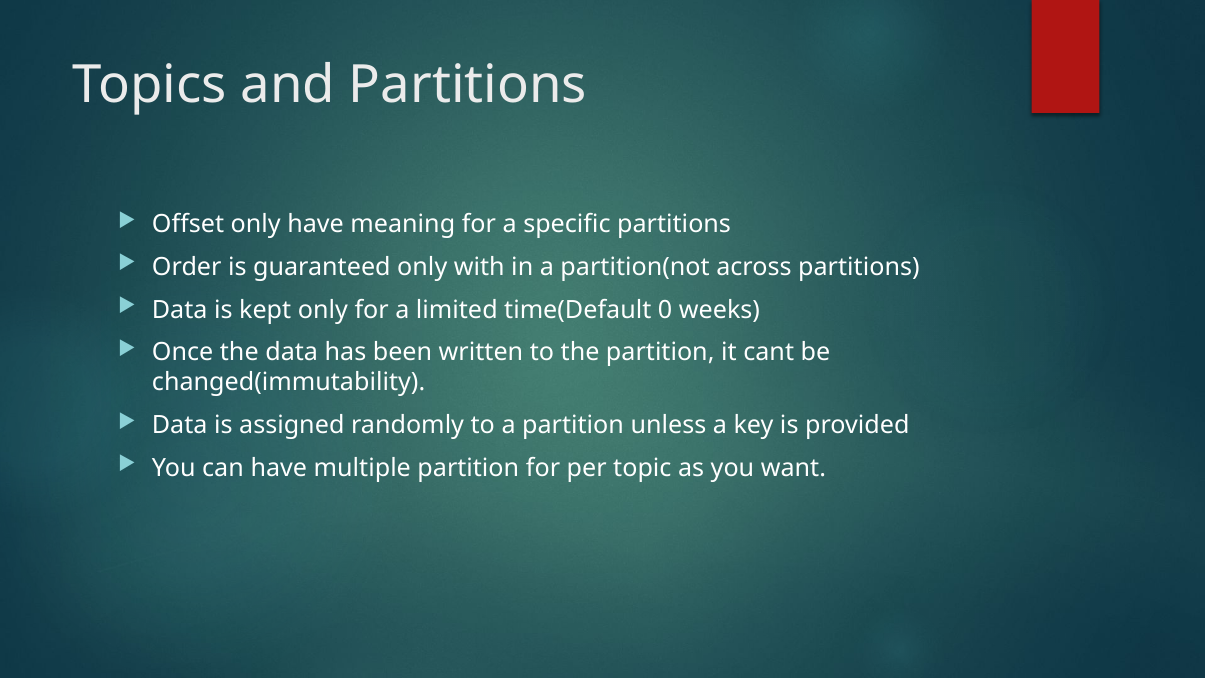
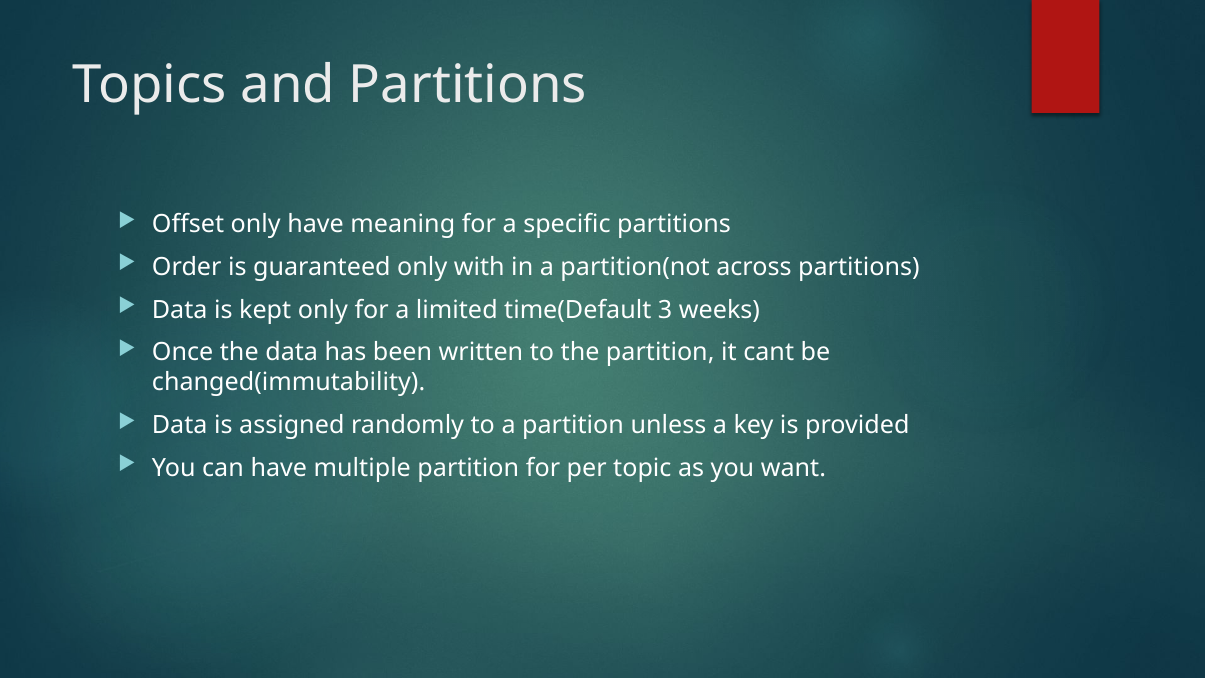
0: 0 -> 3 (665, 310)
